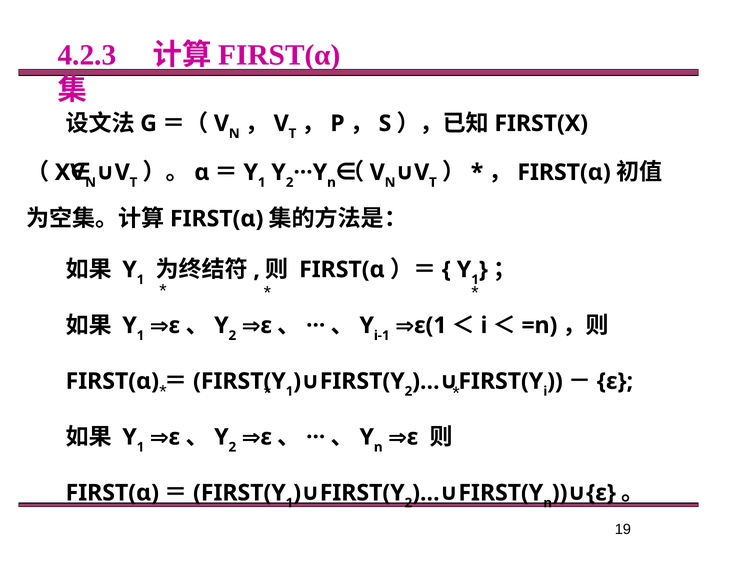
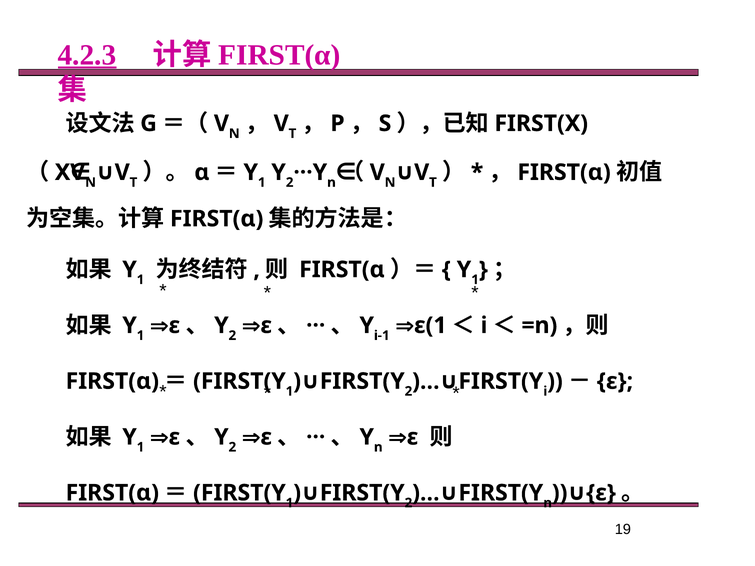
4.2.3 underline: none -> present (87, 55)
